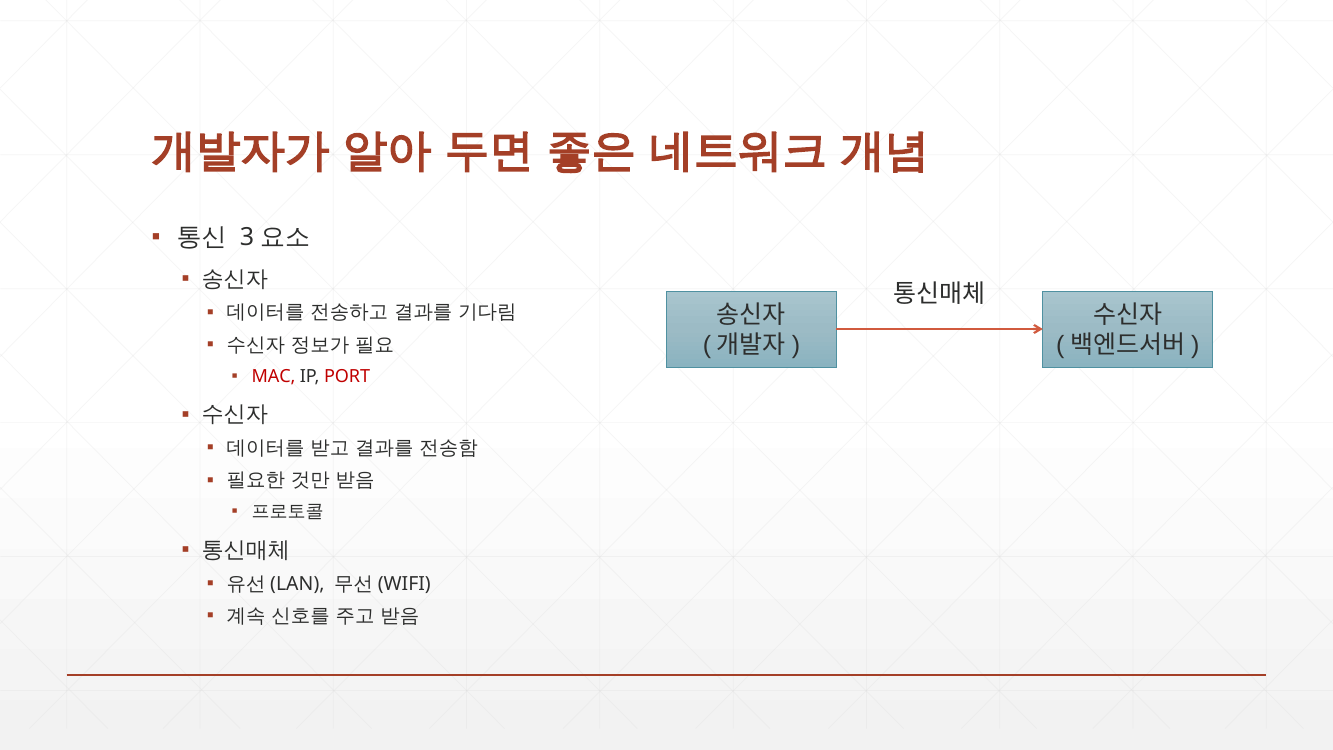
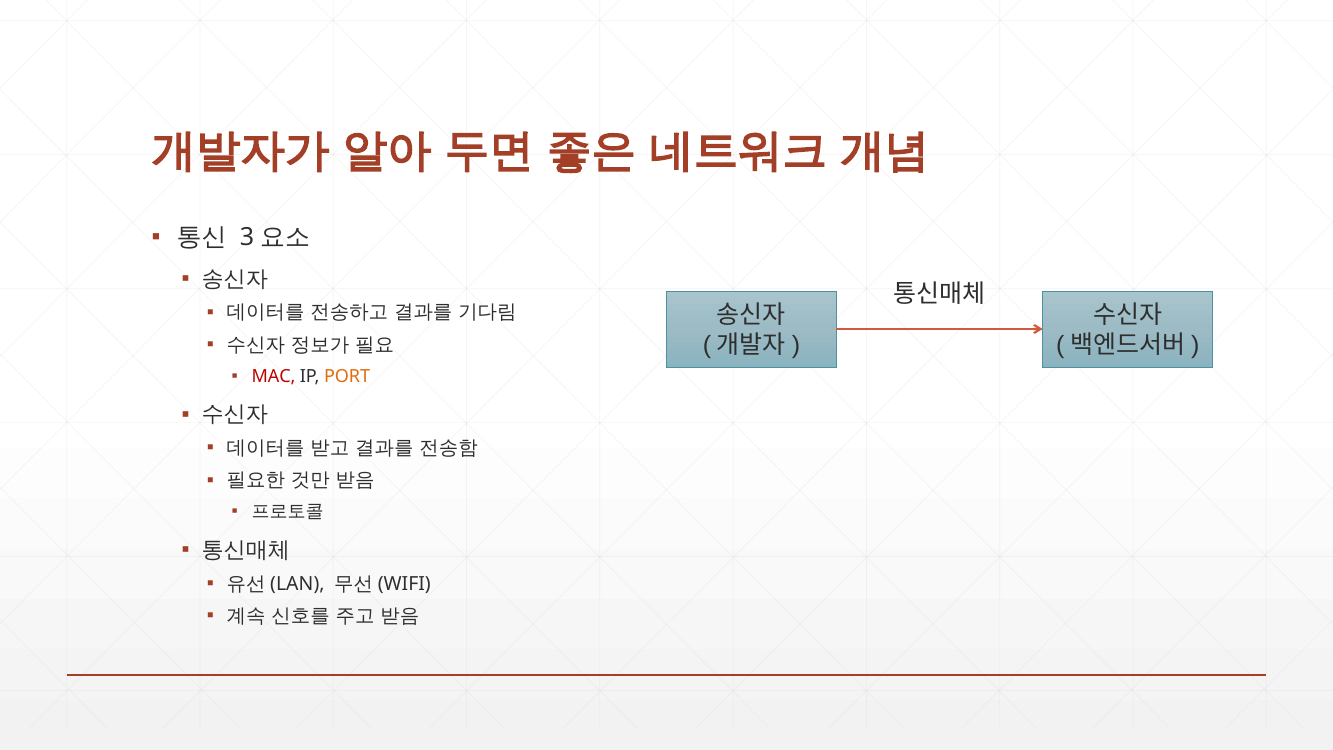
PORT colour: red -> orange (347, 376)
